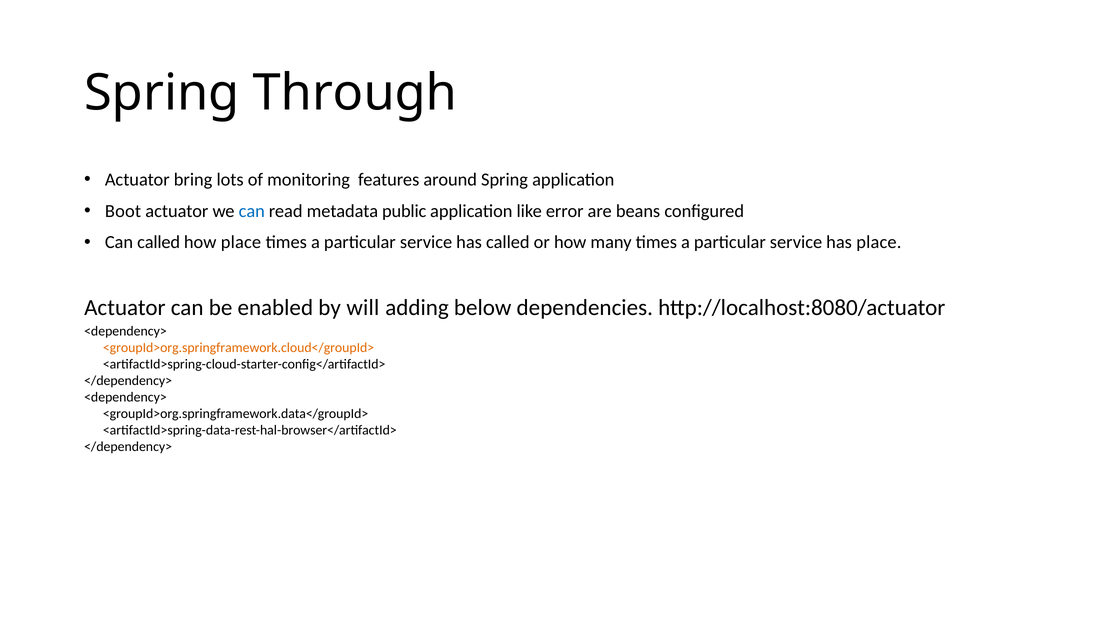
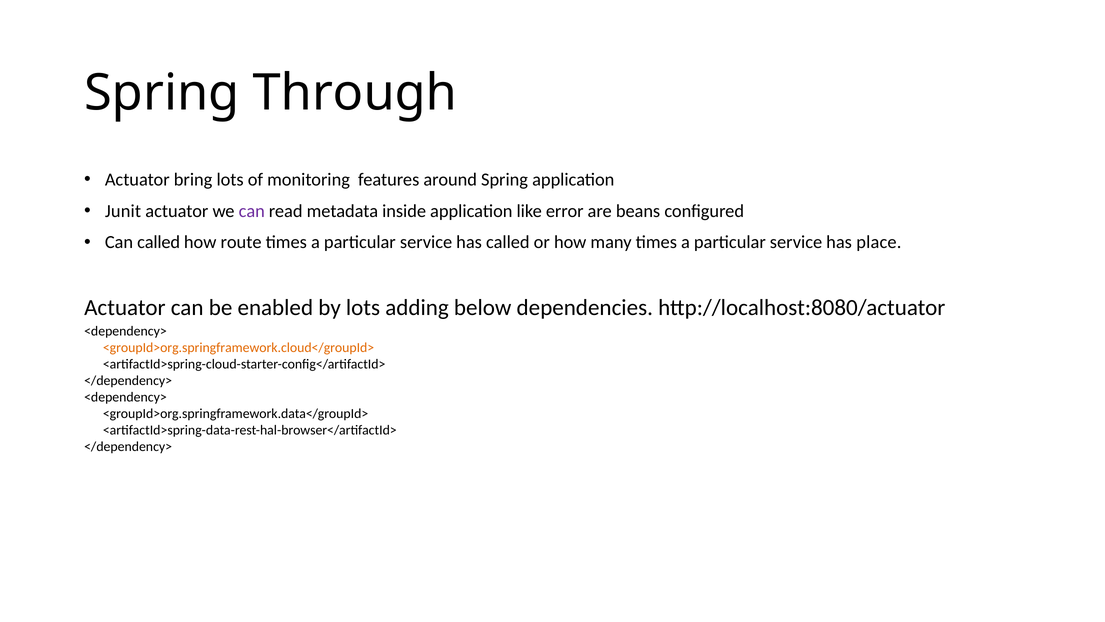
Boot: Boot -> Junit (123, 211)
can colour: blue -> purple (252, 211)
public: public -> inside (404, 211)
how place: place -> route (241, 242)
by will: will -> lots (363, 307)
